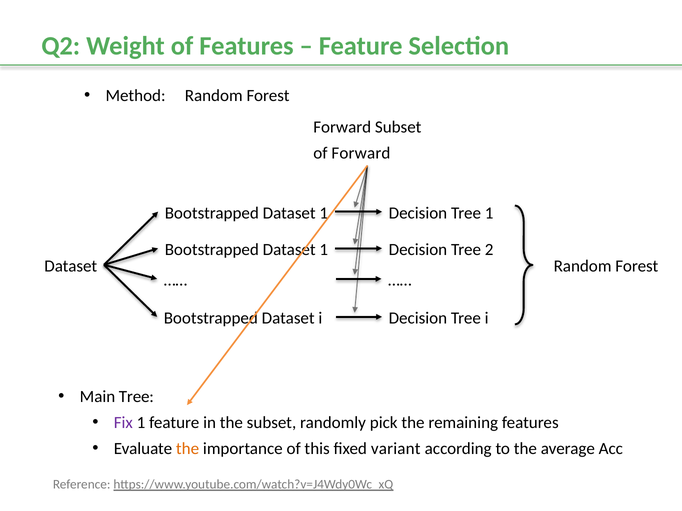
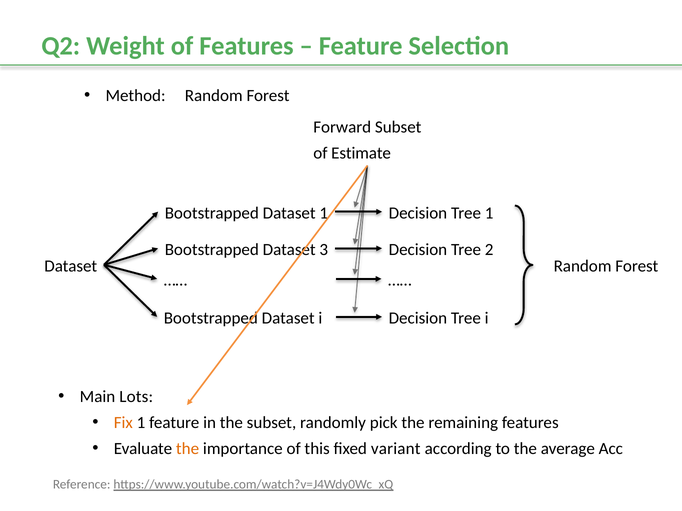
of Forward: Forward -> Estimate (361, 153)
1: 1 -> 3 (324, 250)
Main Tree: Tree -> Lots (136, 397)
Fix colour: purple -> orange (123, 423)
